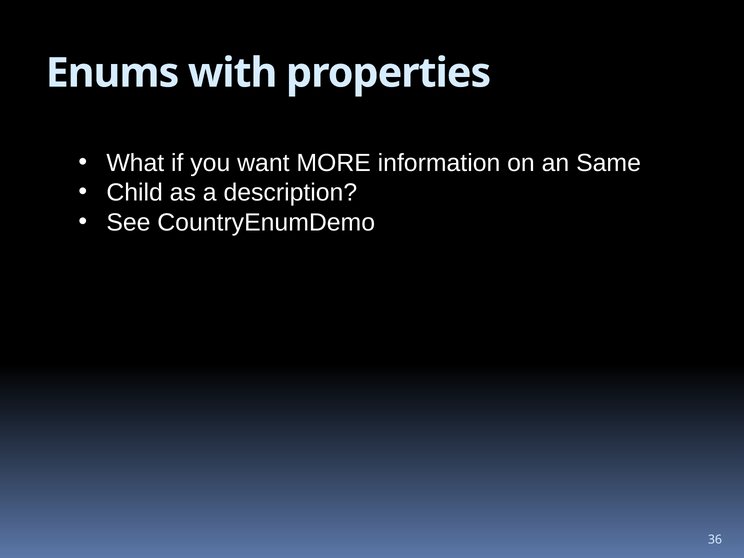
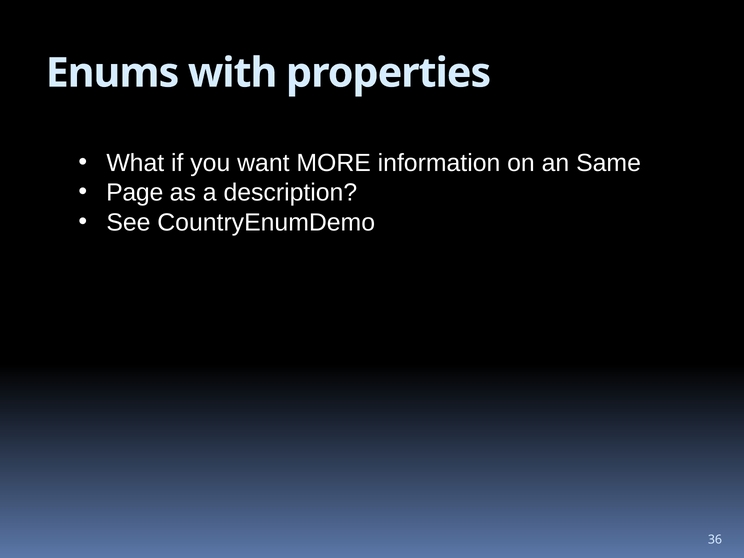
Child: Child -> Page (135, 193)
